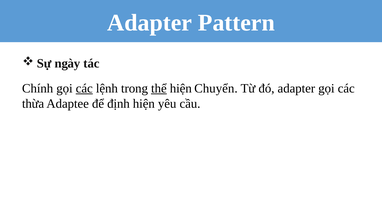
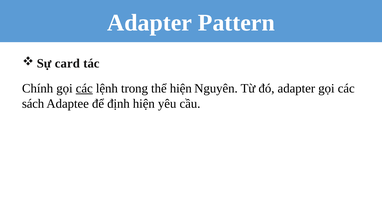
ngày: ngày -> card (67, 63)
thể underline: present -> none (159, 88)
Chuyển: Chuyển -> Nguyên (216, 88)
thừa: thừa -> sách (33, 104)
